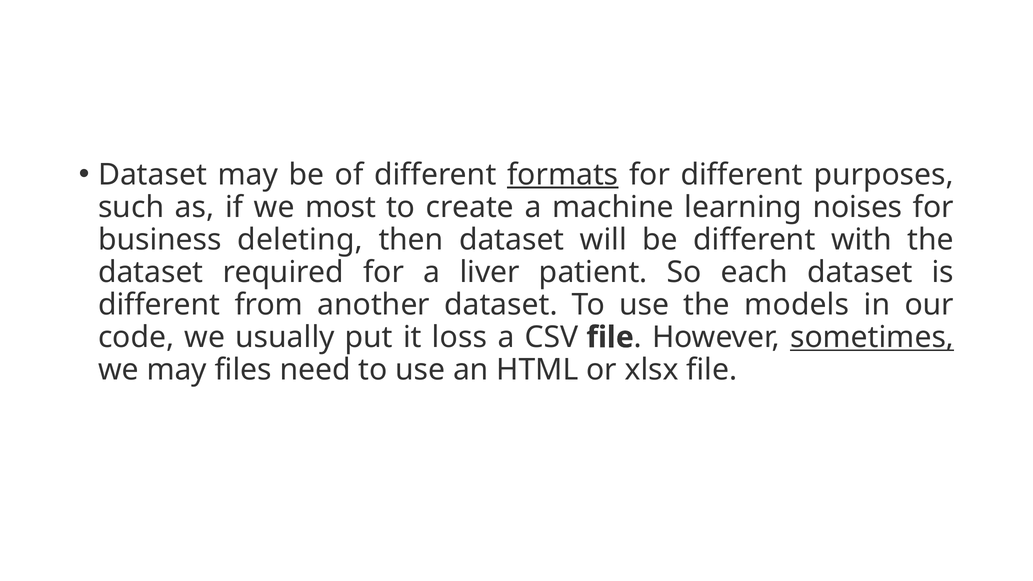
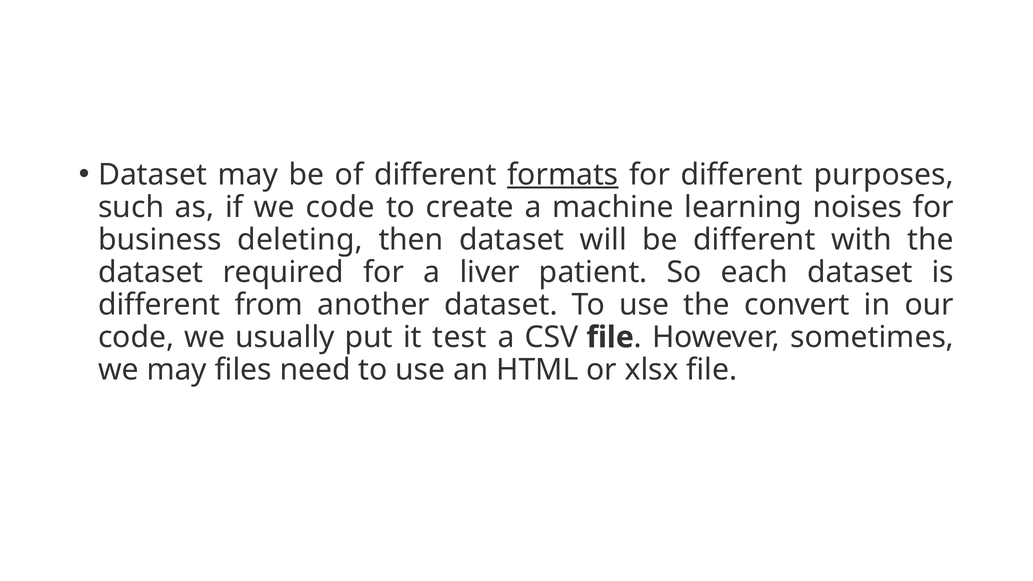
we most: most -> code (340, 207)
models: models -> convert (797, 305)
loss: loss -> test (459, 337)
sometimes underline: present -> none (872, 337)
